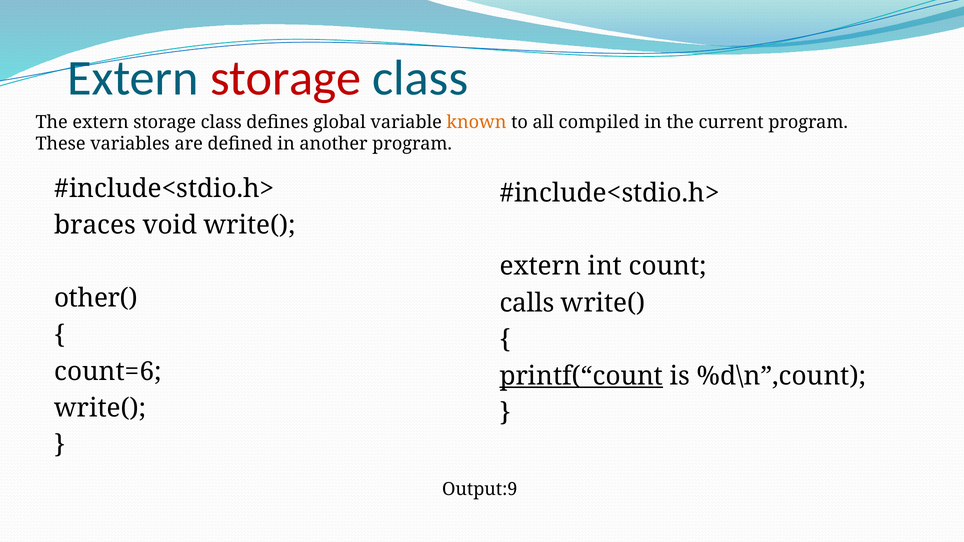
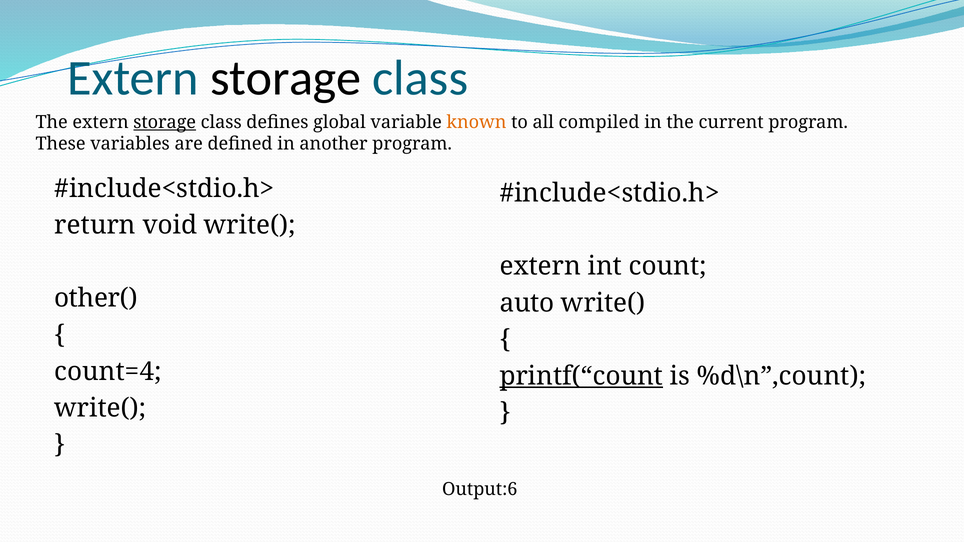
storage colour: red -> black (286, 78)
storage underline: none -> present (165, 122)
braces: braces -> return (95, 225)
calls: calls -> auto (527, 303)
count=6: count=6 -> count=4 (108, 372)
Output:9: Output:9 -> Output:6 (480, 490)
